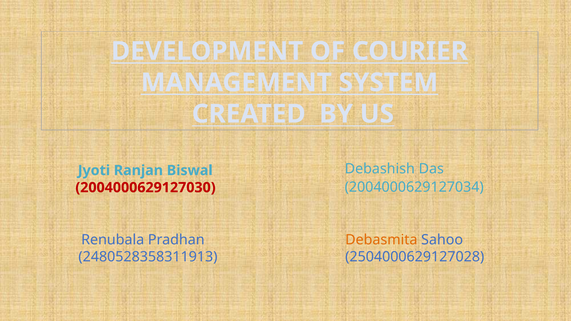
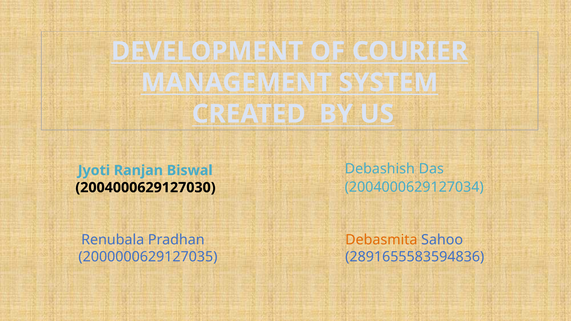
2004000629127030 colour: red -> black (145, 188)
2480528358311913: 2480528358311913 -> 2000000629127035 (148, 257)
2504000629127028: 2504000629127028 -> 2891655583594836 (415, 257)
